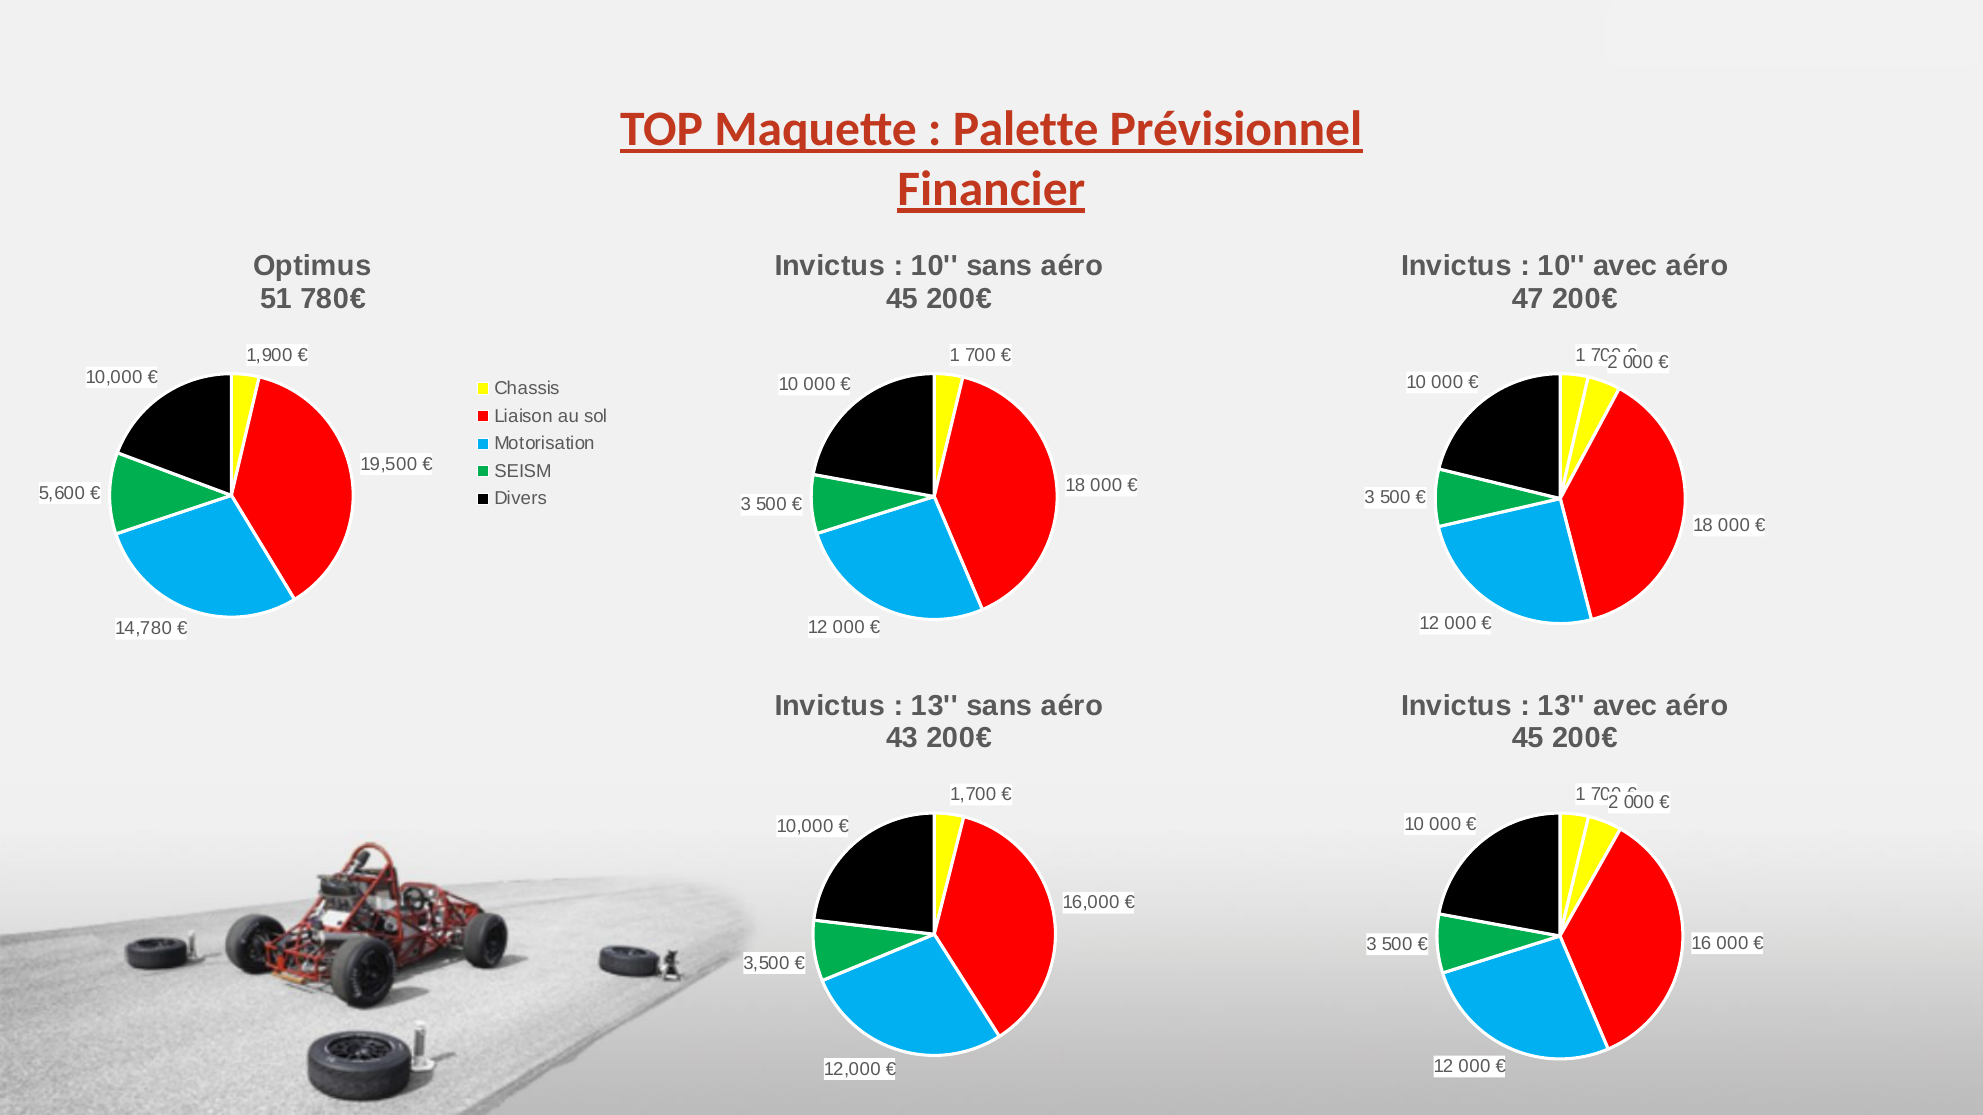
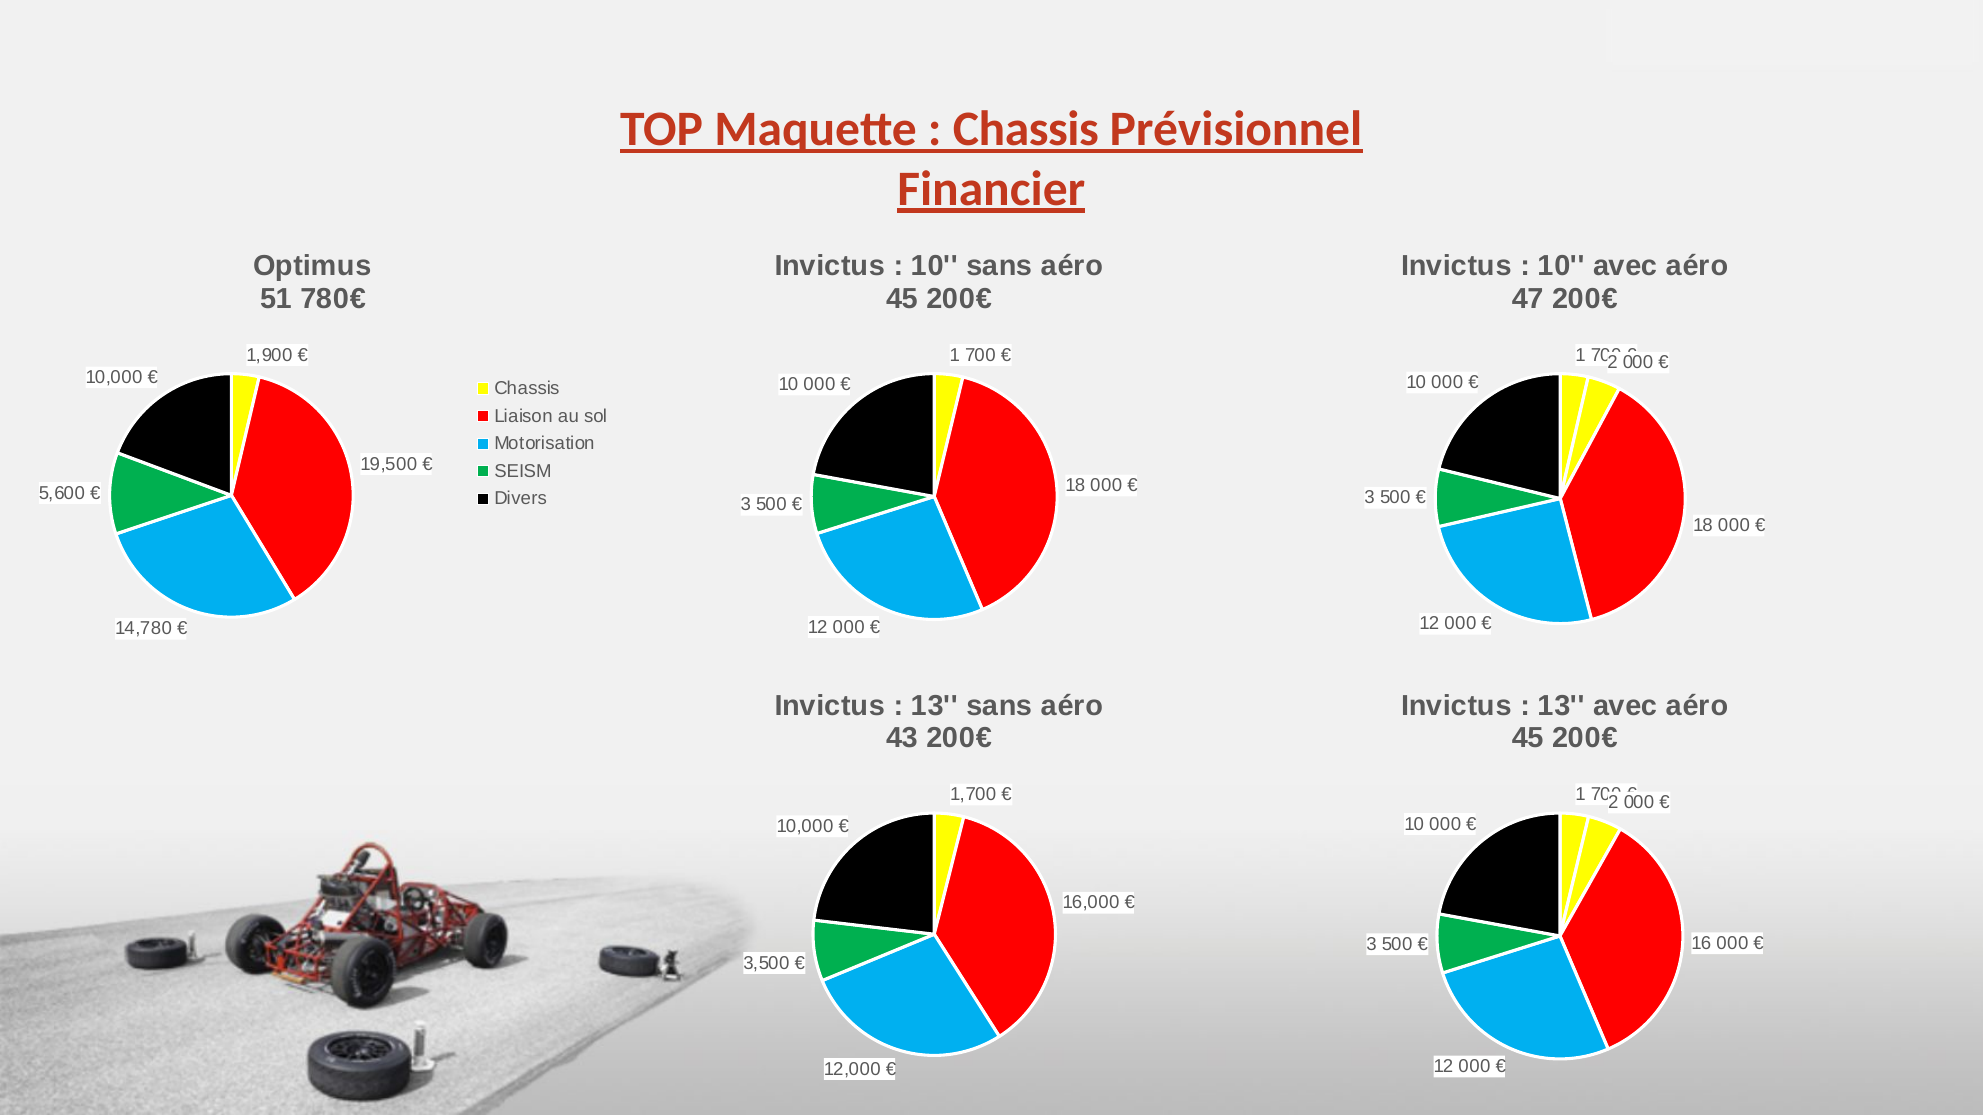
Palette: Palette -> Chassis (1026, 130)
